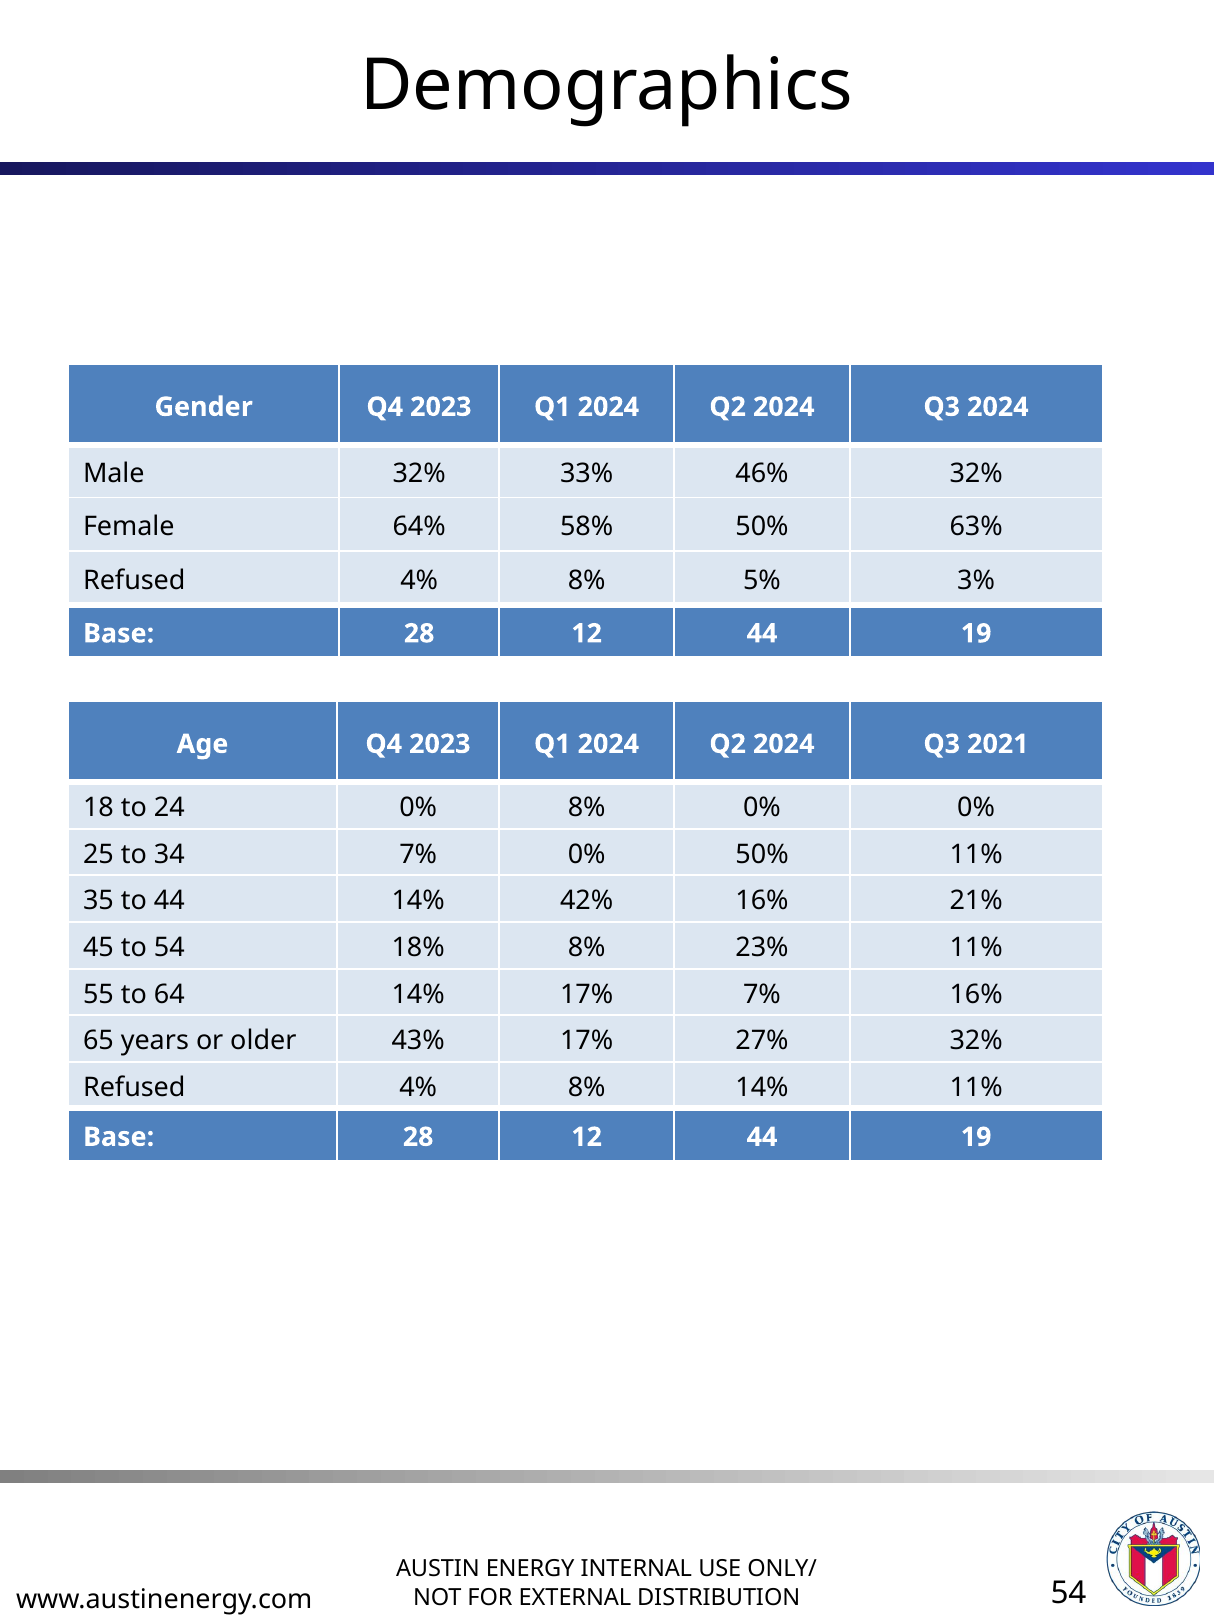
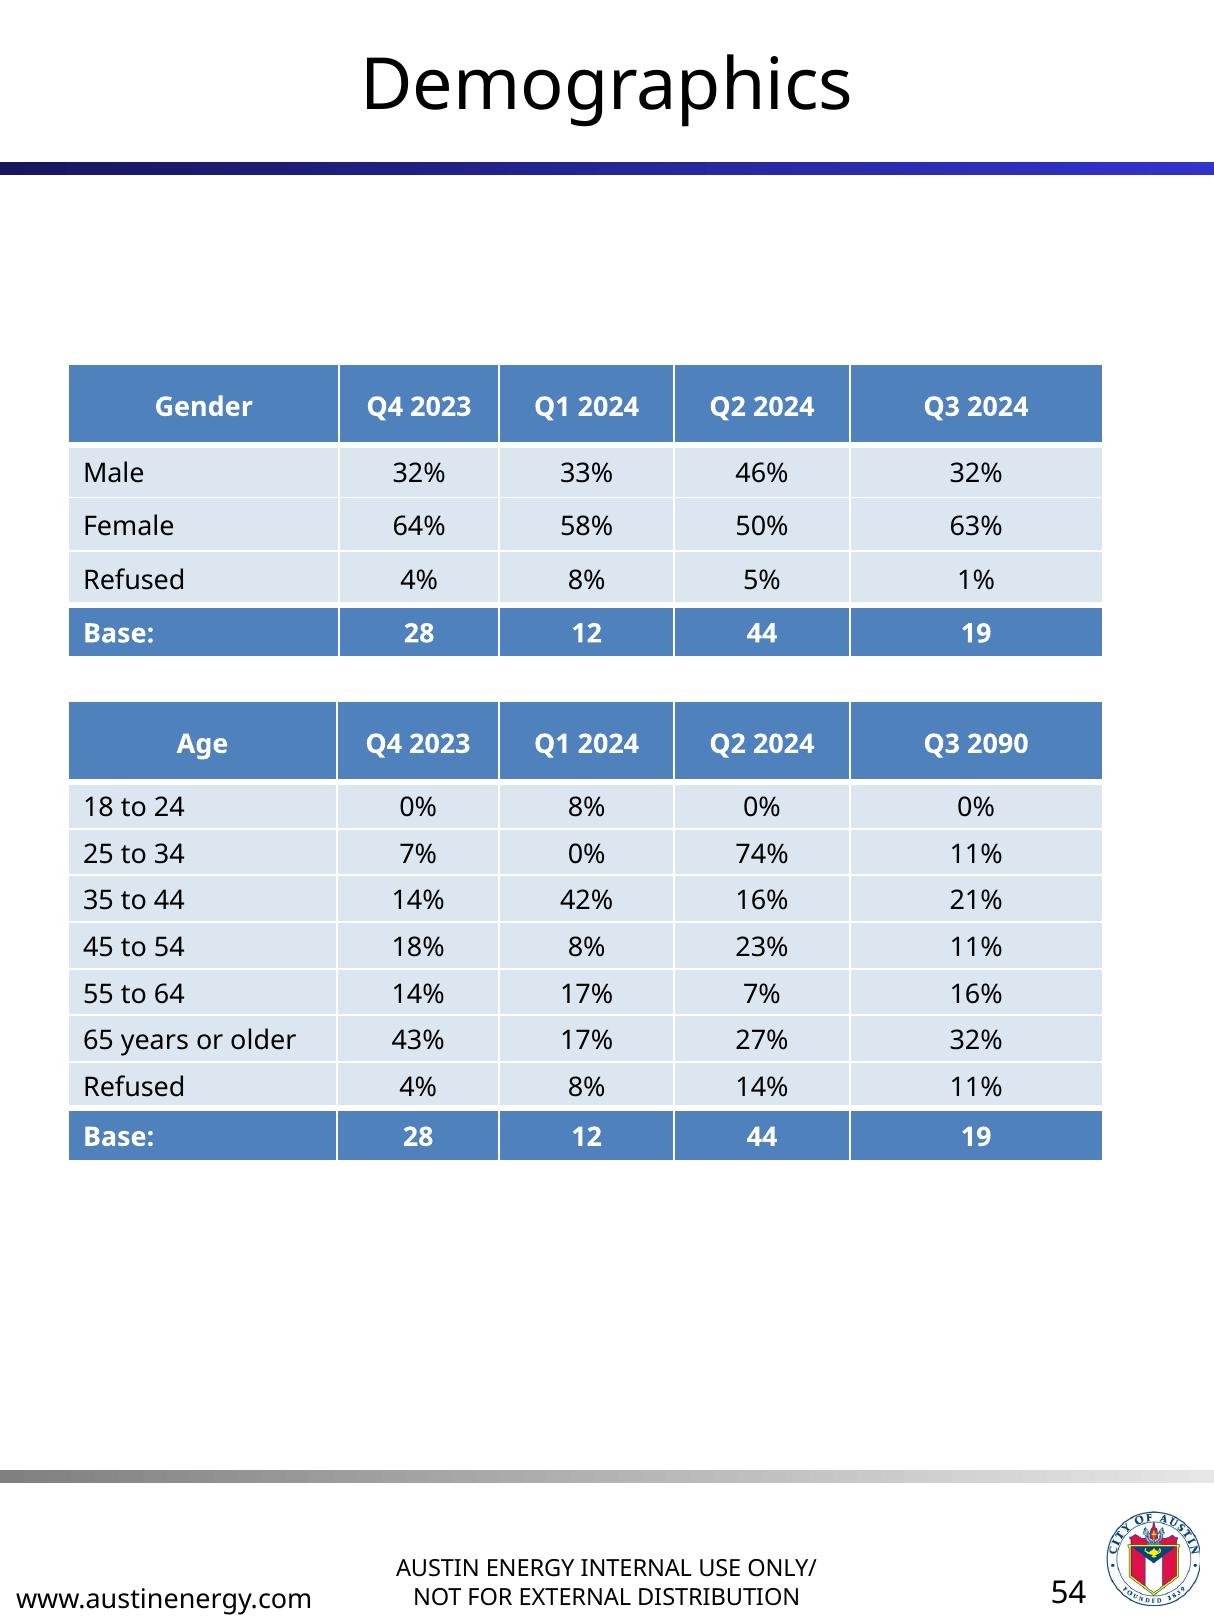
3%: 3% -> 1% (976, 581)
2021: 2021 -> 2090 (998, 744)
0% 50%: 50% -> 74% (762, 855)
